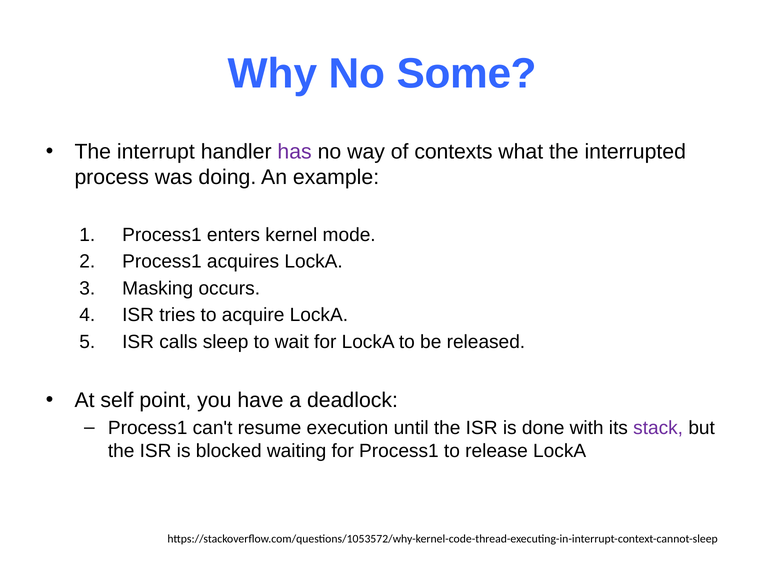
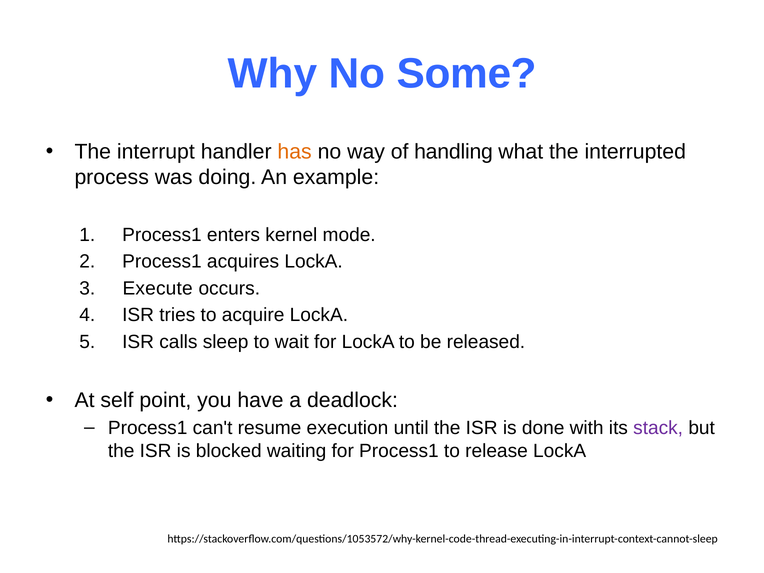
has colour: purple -> orange (295, 152)
contexts: contexts -> handling (454, 152)
Masking: Masking -> Execute (158, 288)
